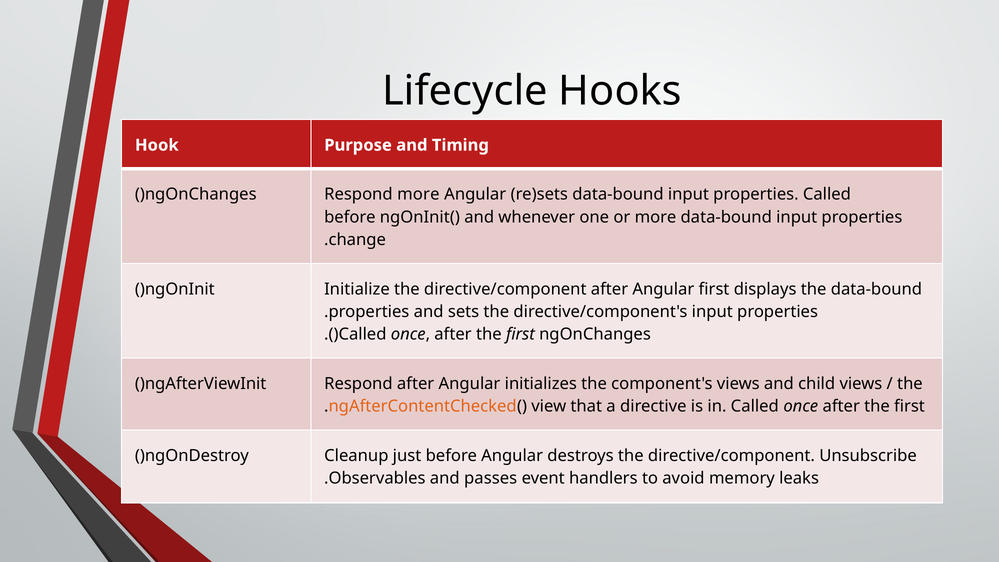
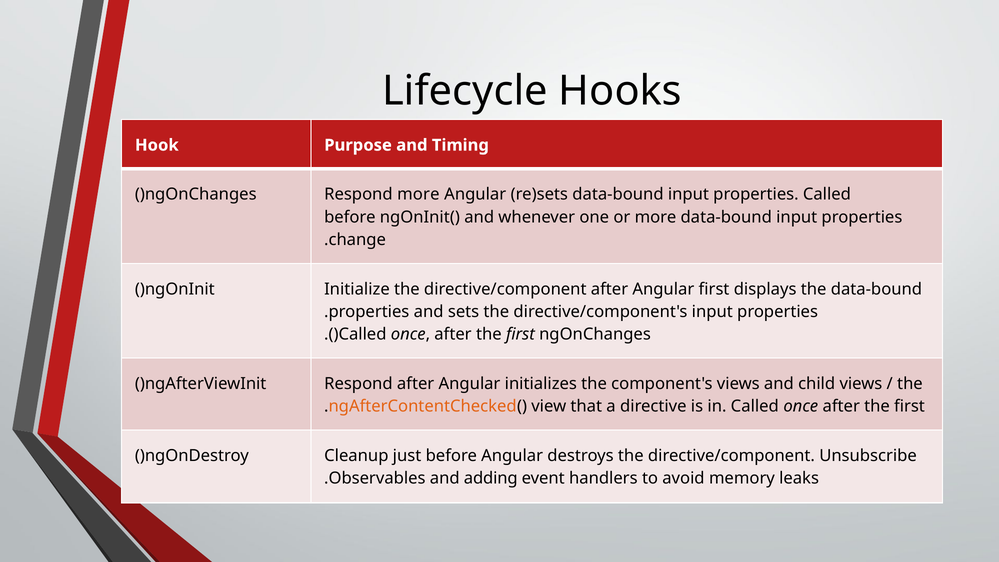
passes: passes -> adding (491, 478)
